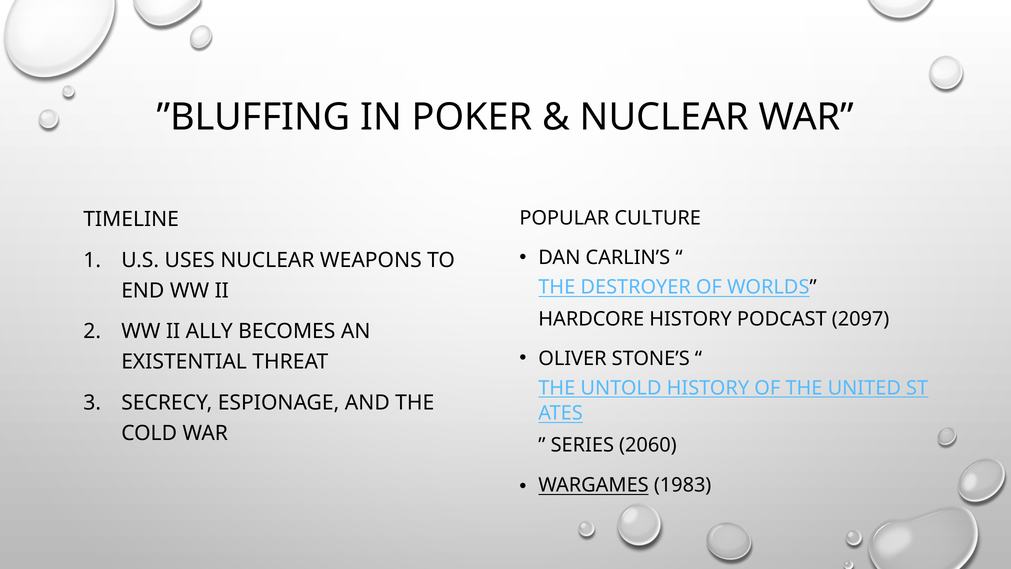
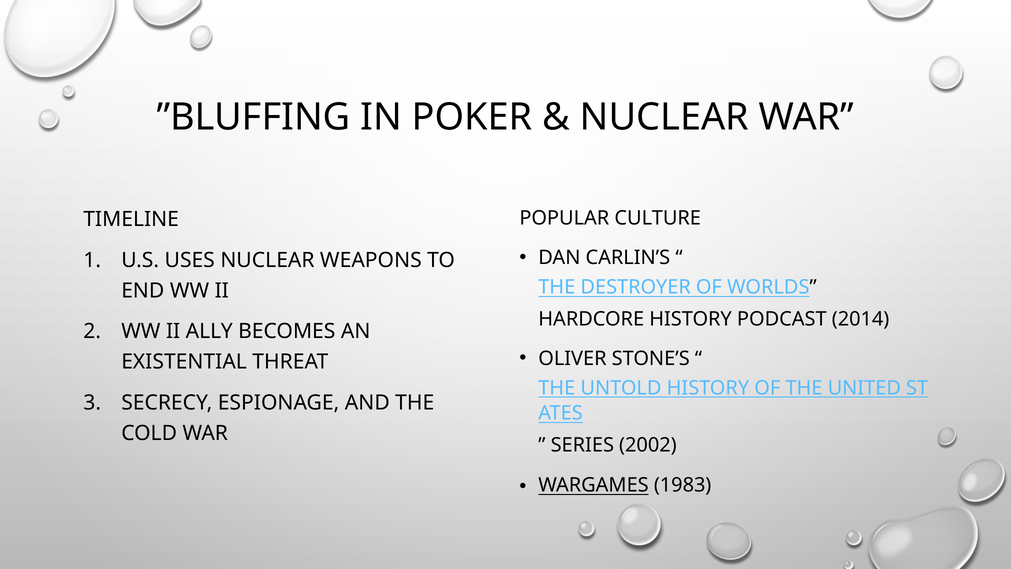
2097: 2097 -> 2014 (861, 319)
2060: 2060 -> 2002 (648, 445)
